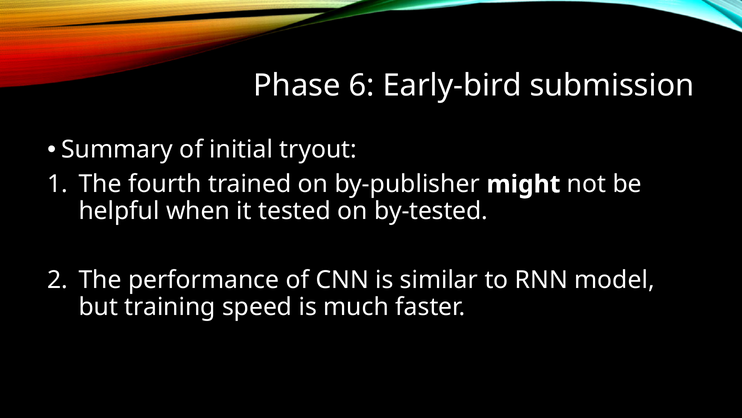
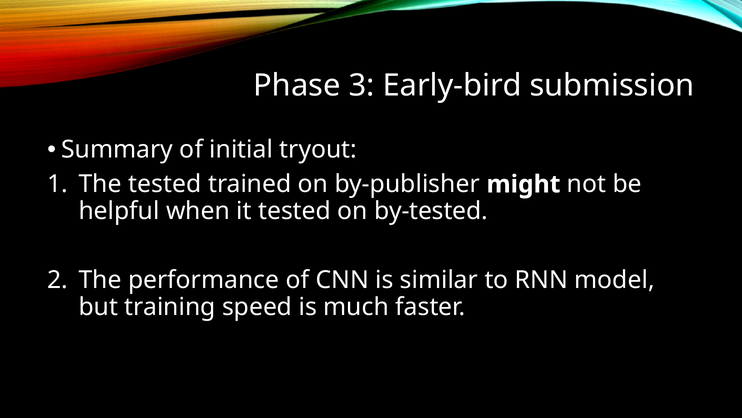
6: 6 -> 3 (362, 86)
The fourth: fourth -> tested (165, 184)
